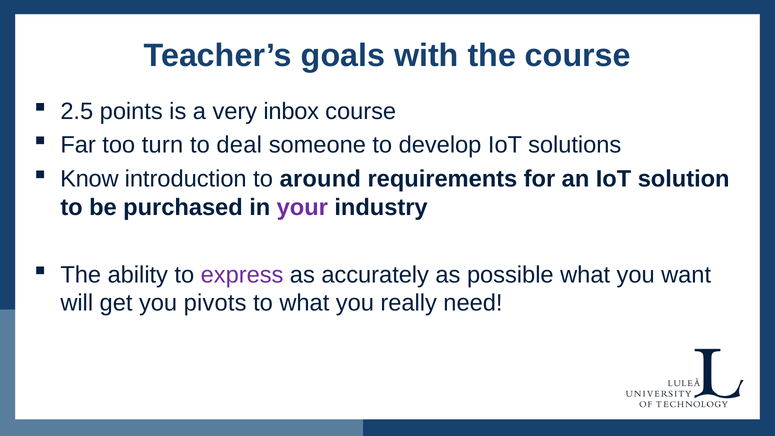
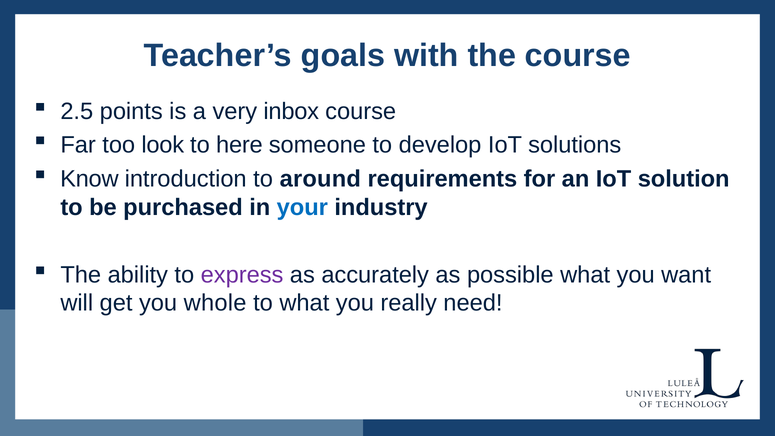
turn: turn -> look (163, 145)
deal: deal -> here (239, 145)
your colour: purple -> blue (302, 207)
pivots: pivots -> whole (215, 303)
